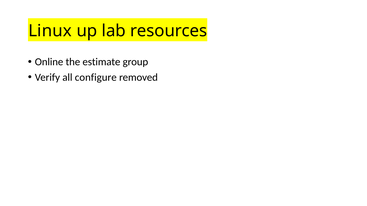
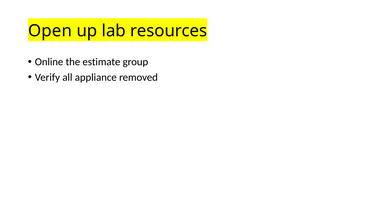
Linux: Linux -> Open (50, 31)
configure: configure -> appliance (96, 77)
